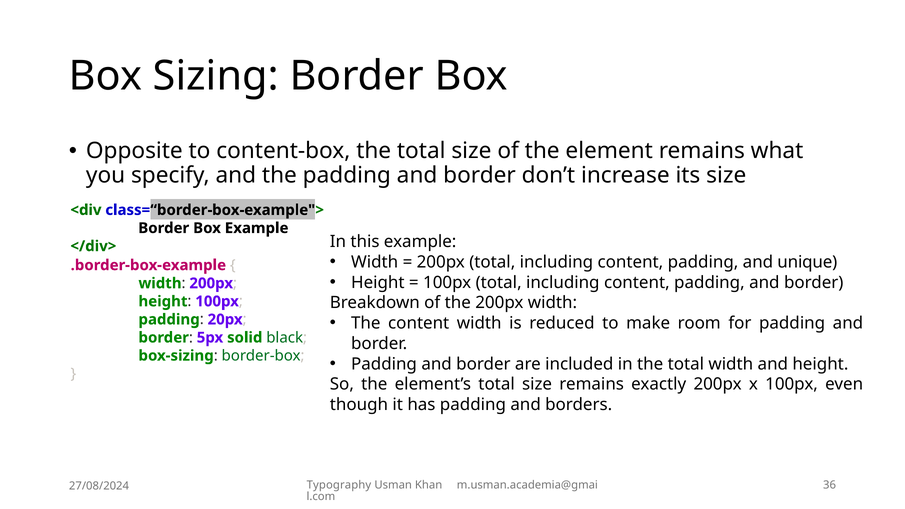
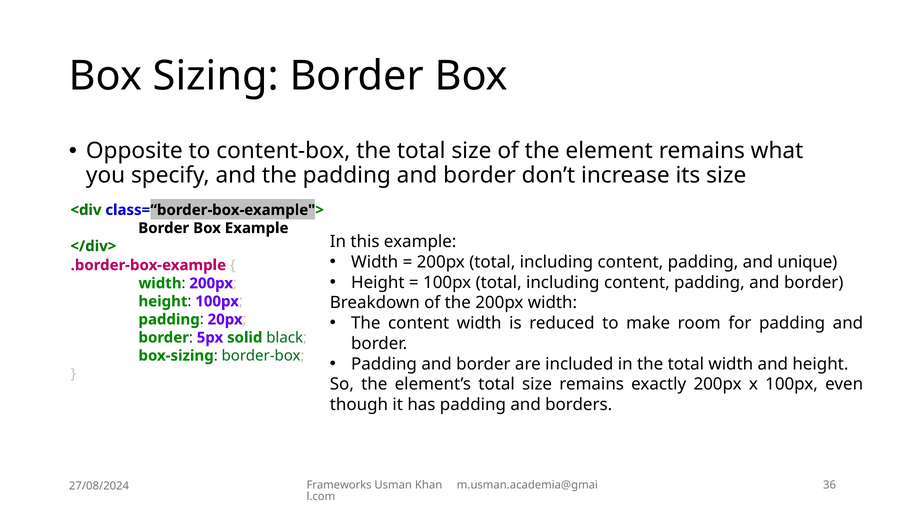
Typography: Typography -> Frameworks (339, 485)
